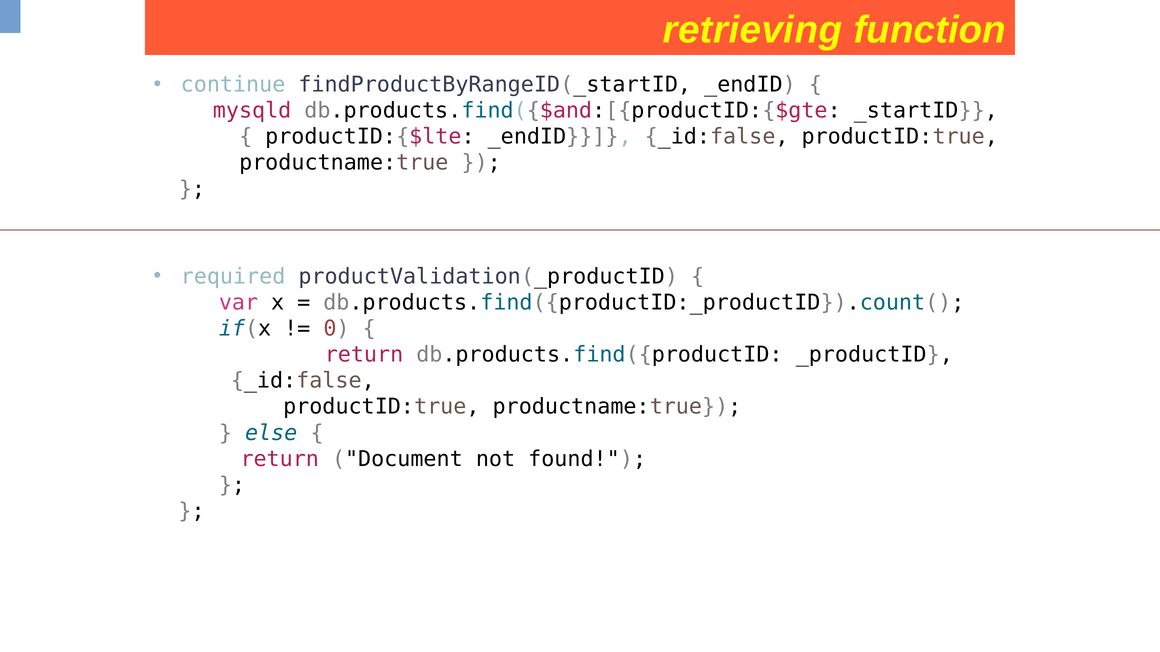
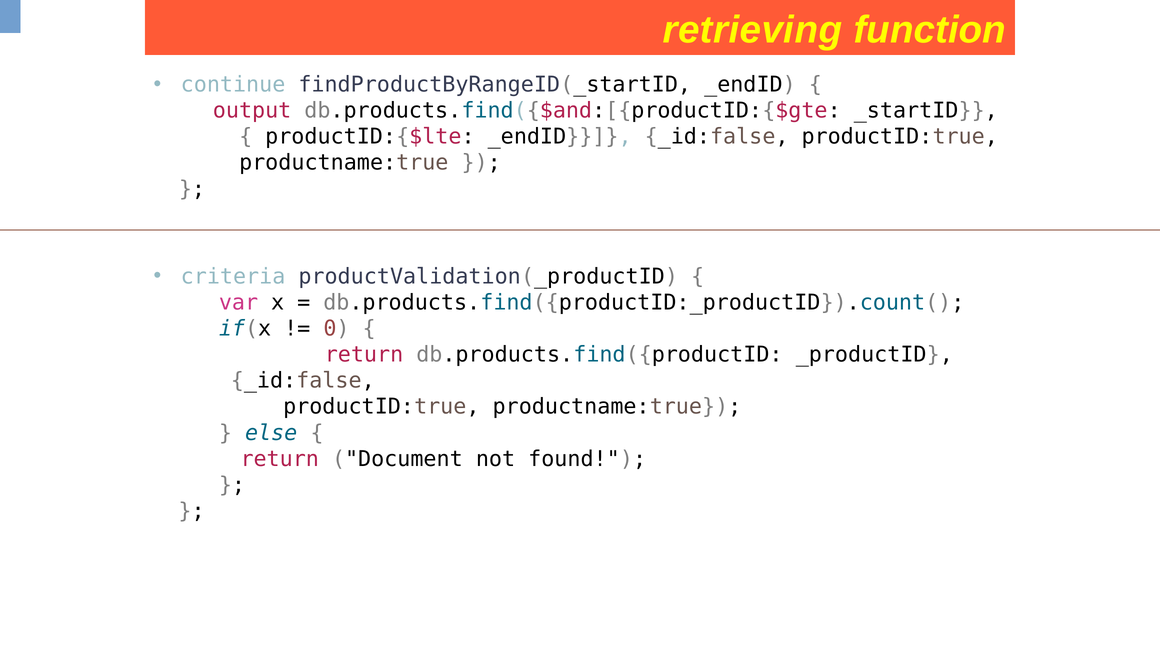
mysqld: mysqld -> output (252, 111)
required: required -> criteria (233, 277)
